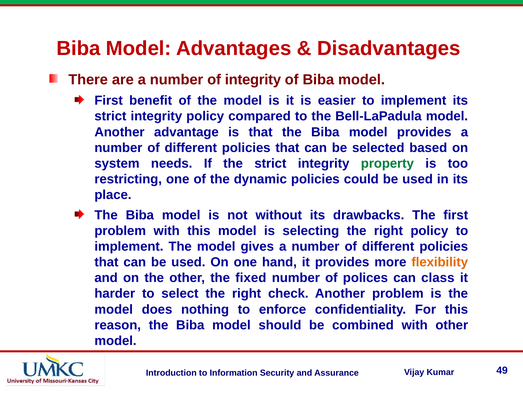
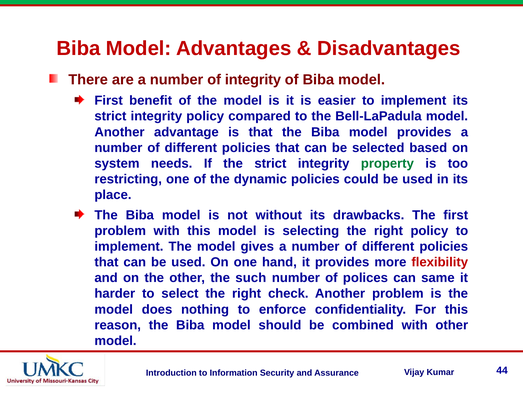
flexibility colour: orange -> red (440, 262)
fixed: fixed -> such (251, 277)
class: class -> same (438, 277)
49: 49 -> 44 (502, 370)
